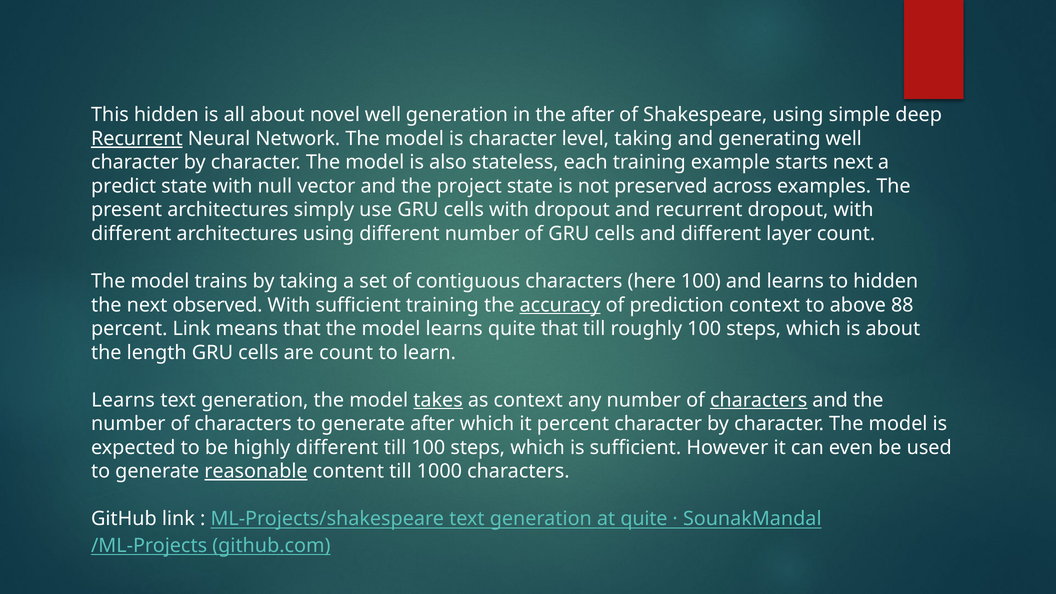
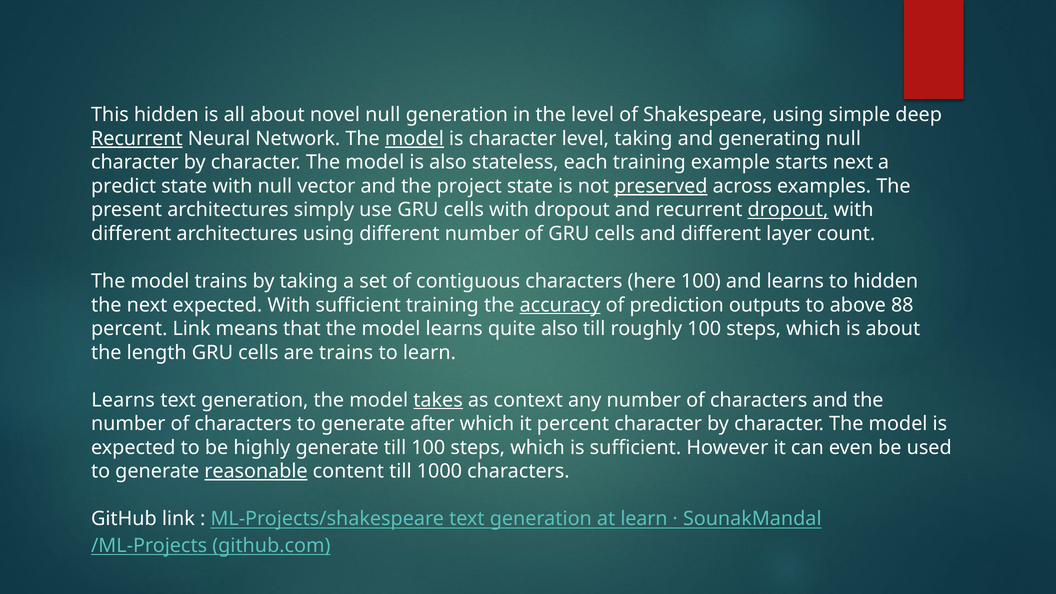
novel well: well -> null (383, 115)
the after: after -> level (593, 115)
model underline: none -> present (414, 139)
generating well: well -> null (843, 139)
preserved underline: none -> present (661, 186)
dropout underline: none -> present (788, 210)
next observed: observed -> expected (217, 305)
prediction context: context -> outputs (765, 305)
quite that: that -> also (559, 329)
are count: count -> trains (346, 353)
characters underline: present -> none (759, 400)
highly different: different -> generate (337, 448)
at quite: quite -> learn (644, 519)
